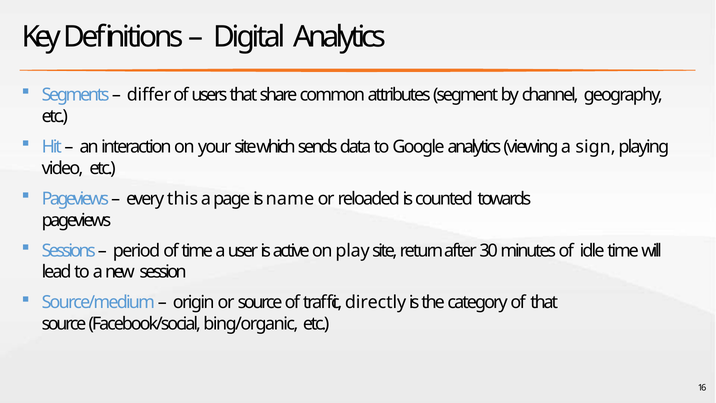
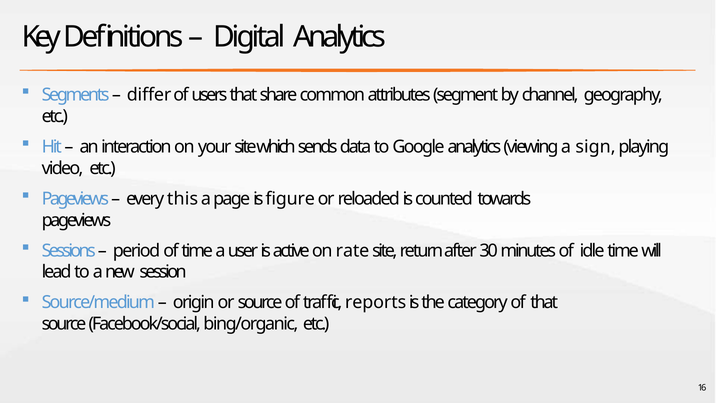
name: name -> figure (290, 198)
play: play -> rate (353, 250)
directly: directly -> reports (376, 302)
